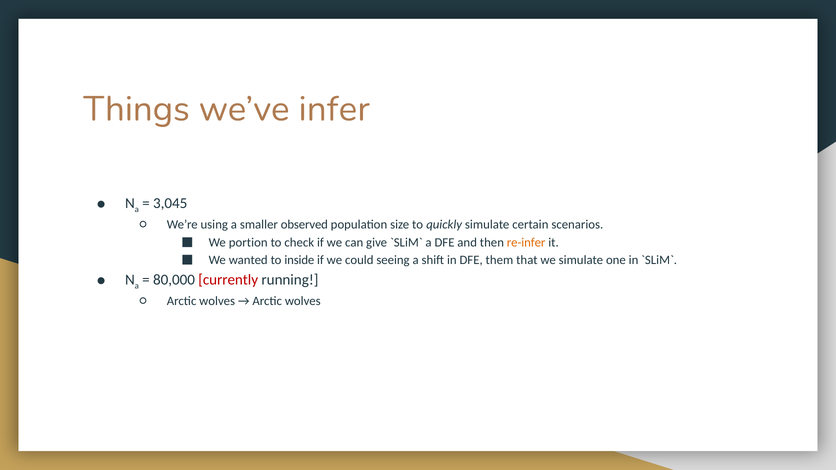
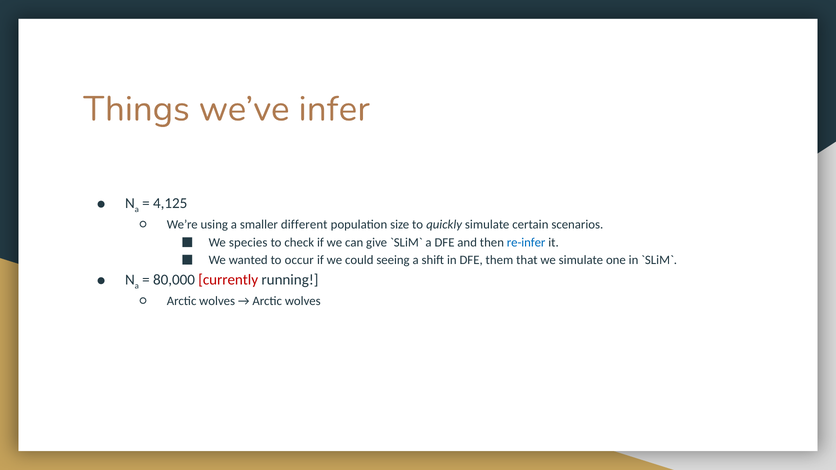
3,045: 3,045 -> 4,125 (170, 204)
observed: observed -> different (304, 225)
portion: portion -> species (248, 242)
re-infer colour: orange -> blue (526, 242)
inside: inside -> occur (299, 260)
